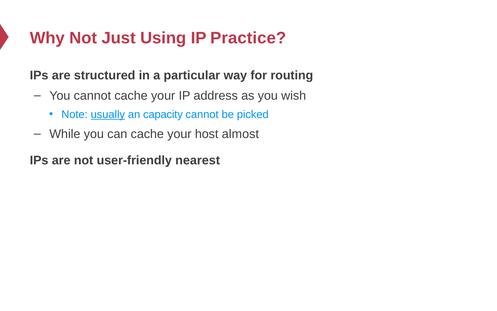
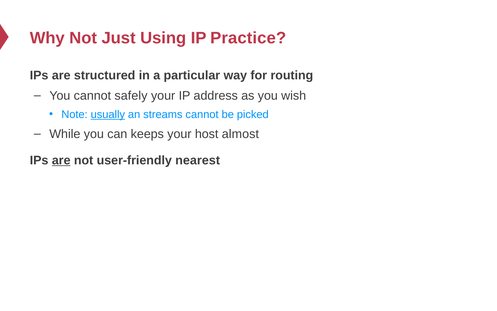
cannot cache: cache -> safely (131, 96)
capacity: capacity -> streams (163, 114)
can cache: cache -> keeps (147, 134)
are underline: none -> present (61, 160)
